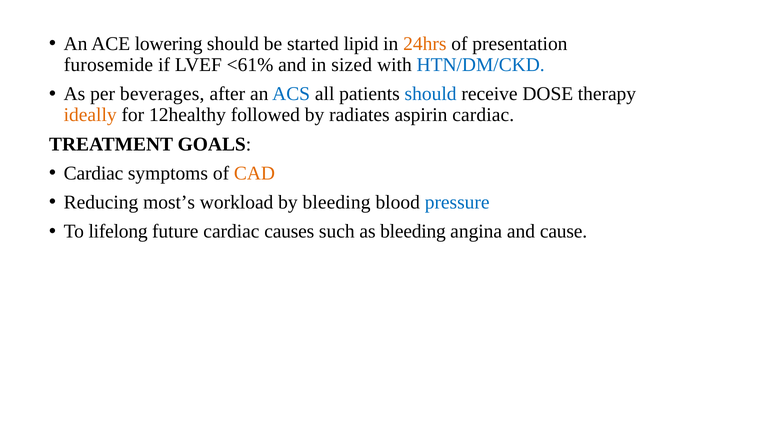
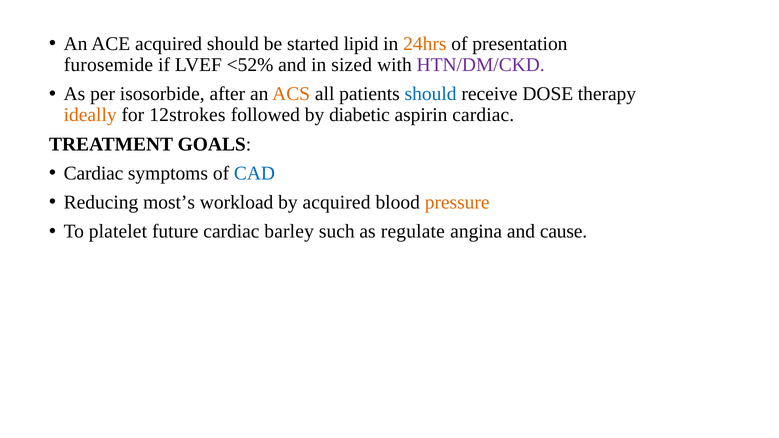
ACE lowering: lowering -> acquired (169, 44)
<61%: <61% -> <52% (250, 65)
HTN/DM/CKD colour: blue -> purple (481, 65)
beverages: beverages -> isosorbide (162, 94)
ACS colour: blue -> orange (291, 94)
12healthy: 12healthy -> 12strokes (187, 115)
radiates: radiates -> diabetic (359, 115)
CAD colour: orange -> blue (254, 173)
by bleeding: bleeding -> acquired (337, 202)
pressure colour: blue -> orange (457, 202)
lifelong: lifelong -> platelet (118, 232)
causes: causes -> barley (289, 232)
as bleeding: bleeding -> regulate (413, 232)
